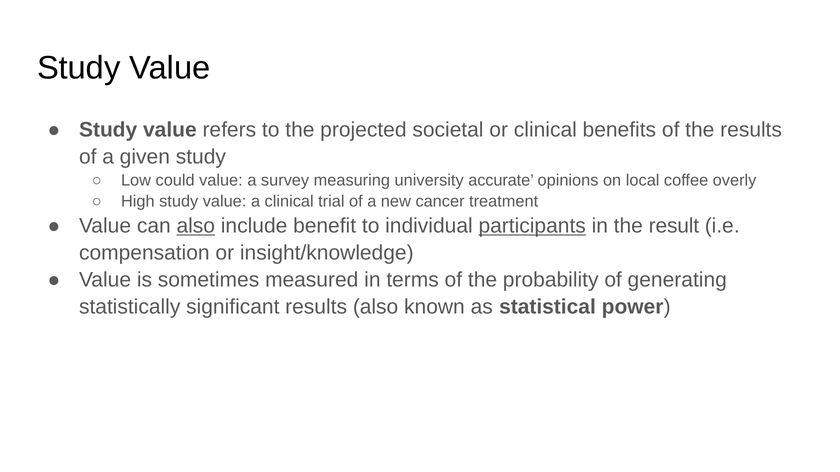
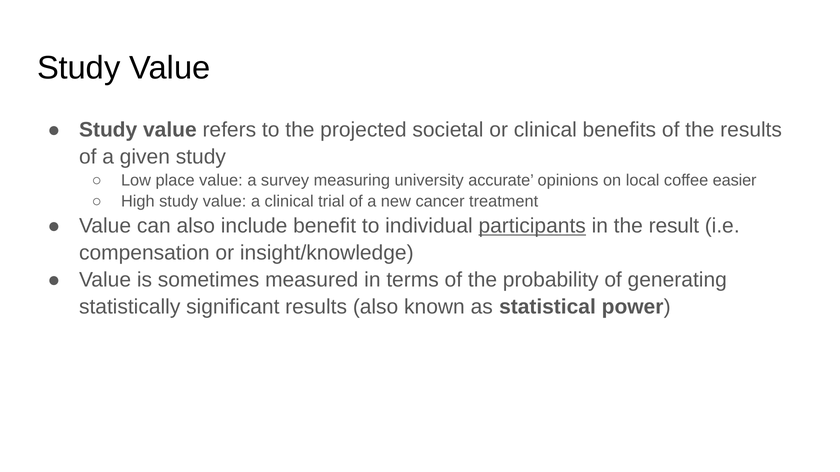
could: could -> place (175, 180)
overly: overly -> easier (735, 180)
also underline: present -> none (196, 226)
